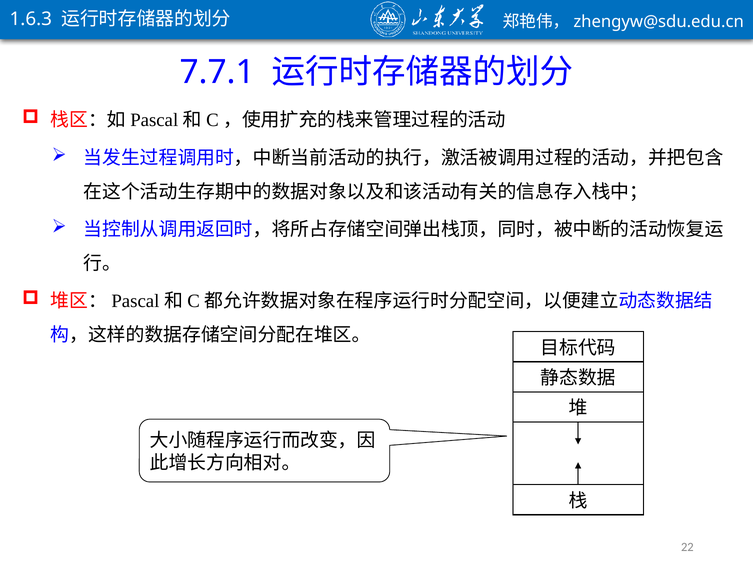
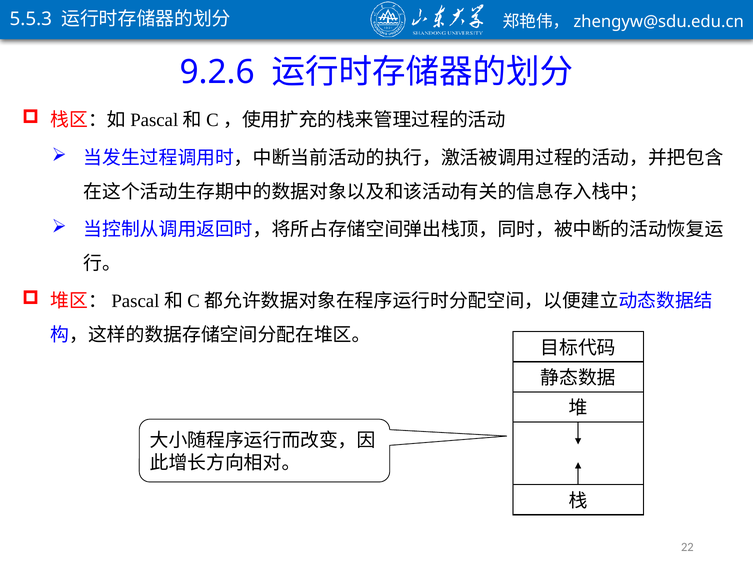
1.6.3: 1.6.3 -> 5.5.3 (31, 19)
7.7.1: 7.7.1 -> 9.2.6 (217, 72)
